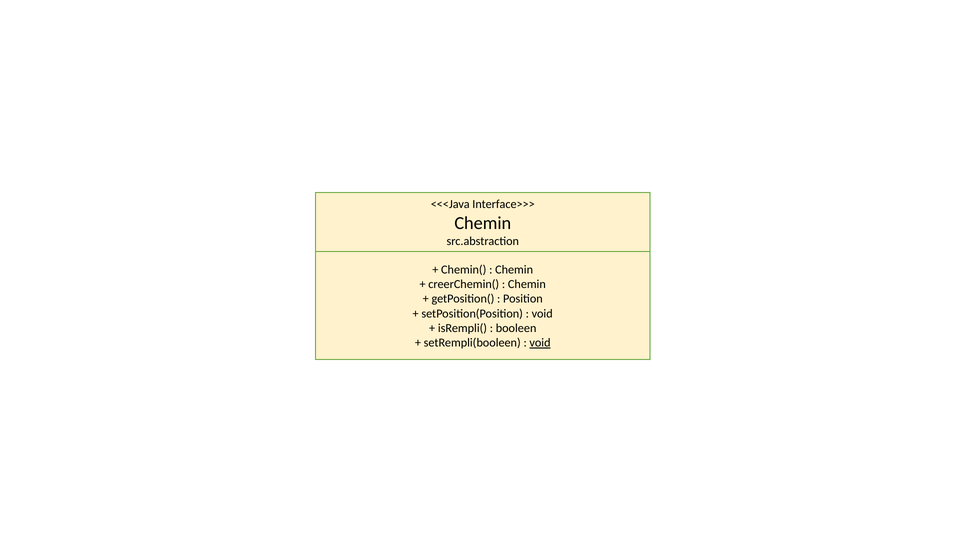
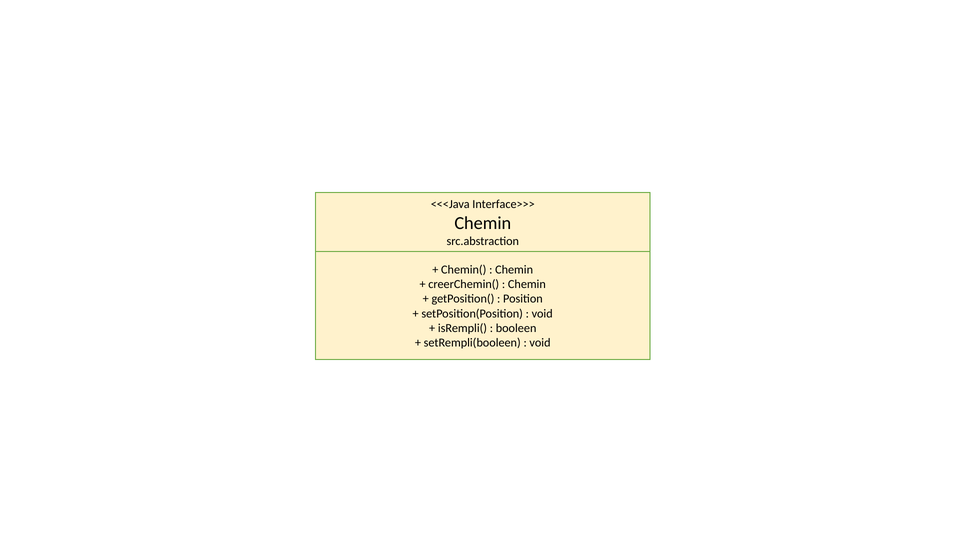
void underline: present -> none (540, 343)
